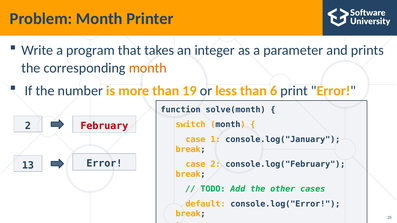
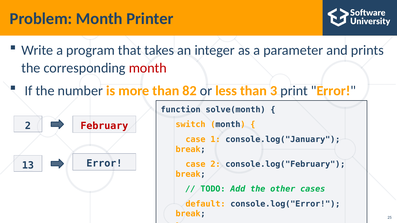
month colour: orange -> red (148, 68)
19: 19 -> 82 (190, 91)
6: 6 -> 3 (274, 91)
